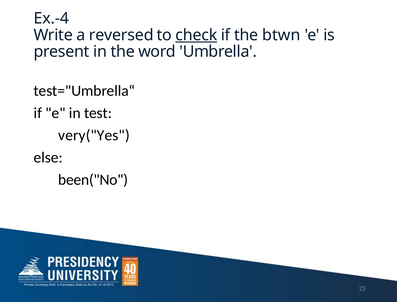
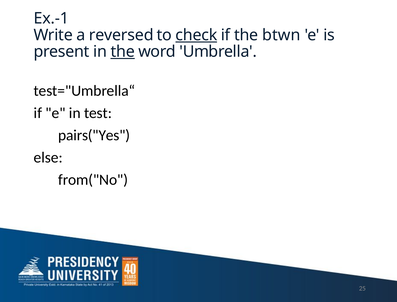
Ex.-4: Ex.-4 -> Ex.-1 (51, 18)
the underline: none -> present (123, 52)
very("Yes: very("Yes -> pairs("Yes (94, 135)
been("No: been("No -> from("No (93, 180)
